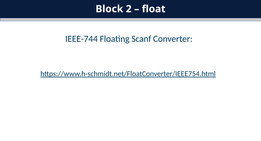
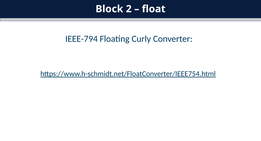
IEEE-744: IEEE-744 -> IEEE-794 (81, 39)
Scanf: Scanf -> Curly (141, 39)
